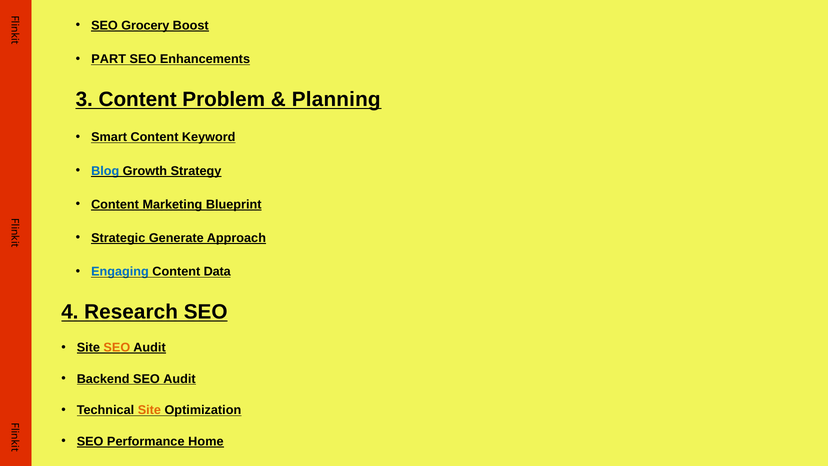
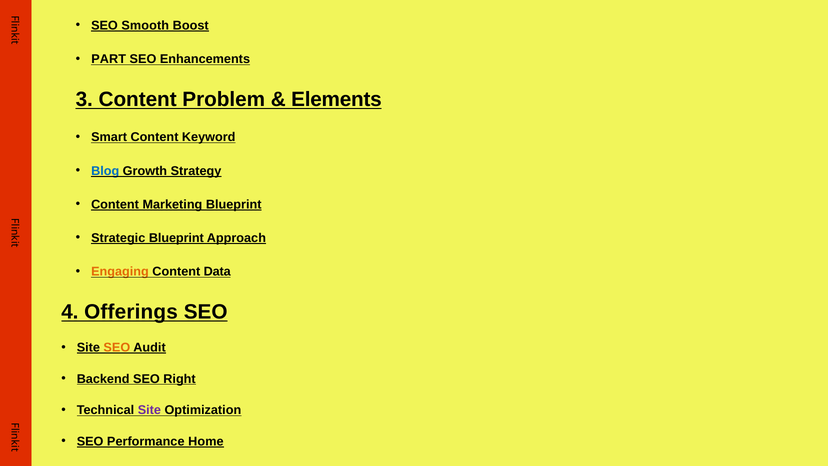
Grocery: Grocery -> Smooth (145, 25)
Planning: Planning -> Elements (336, 99)
Strategic Generate: Generate -> Blueprint (176, 238)
Engaging colour: blue -> orange (120, 271)
Research: Research -> Offerings (131, 312)
Backend SEO Audit: Audit -> Right (180, 379)
Site colour: orange -> purple (149, 410)
